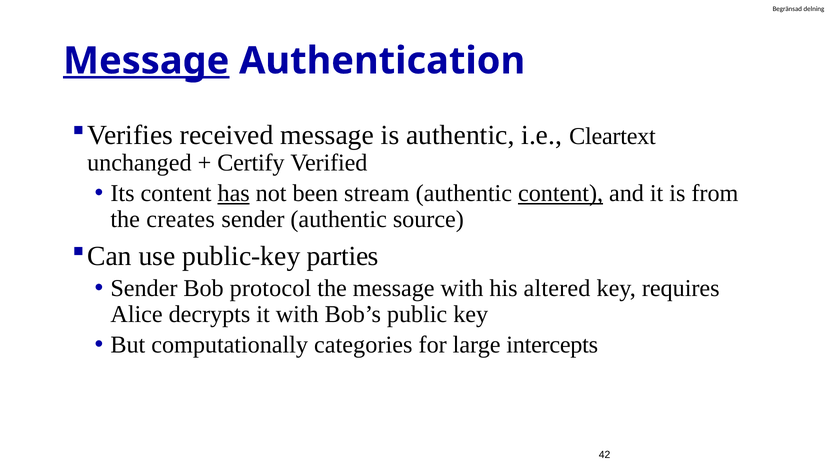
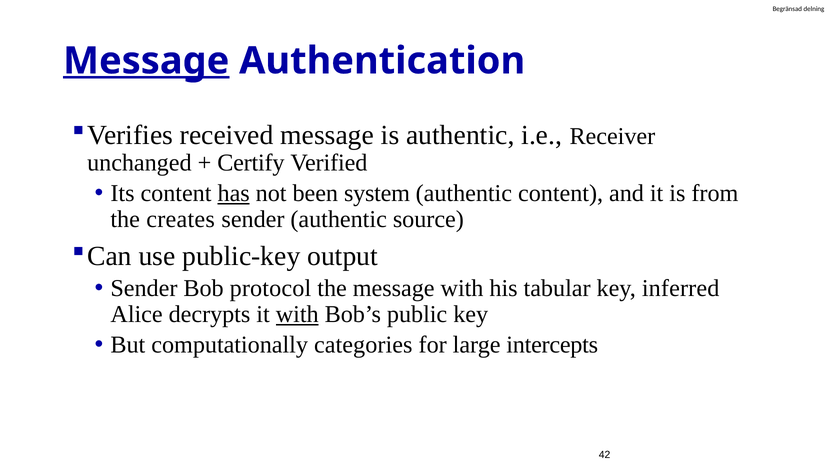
Cleartext: Cleartext -> Receiver (612, 136)
stream: stream -> system (377, 193)
content underline: present -> none (561, 193)
parties: parties -> output (343, 256)
altered: altered -> tabular (557, 288)
requires: requires -> inferred (681, 288)
with underline: none -> present (297, 314)
